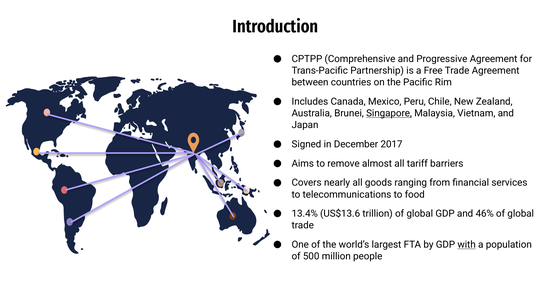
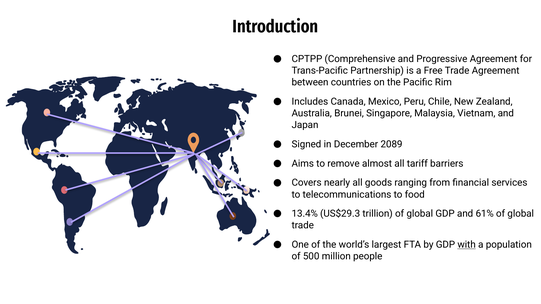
Singapore underline: present -> none (389, 113)
2017: 2017 -> 2089 (392, 144)
US$13.6: US$13.6 -> US$29.3 (340, 214)
46%: 46% -> 61% (485, 214)
